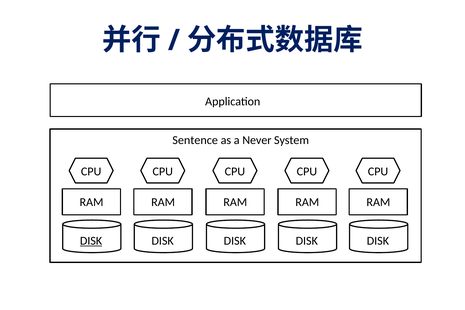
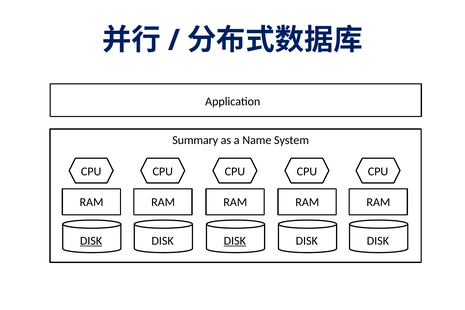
Sentence: Sentence -> Summary (195, 140)
Never: Never -> Name (257, 140)
DISK underline: none -> present (235, 241)
